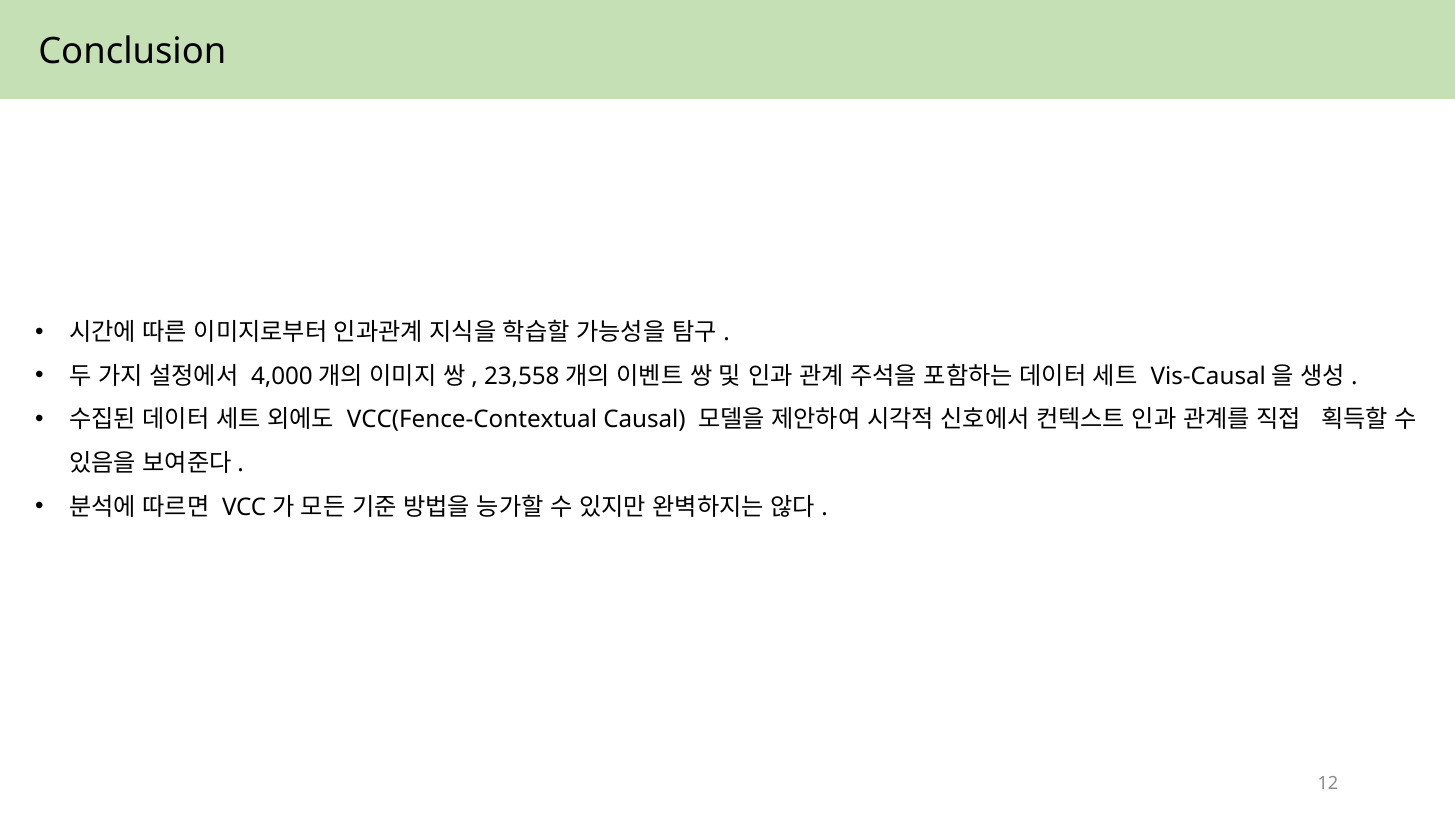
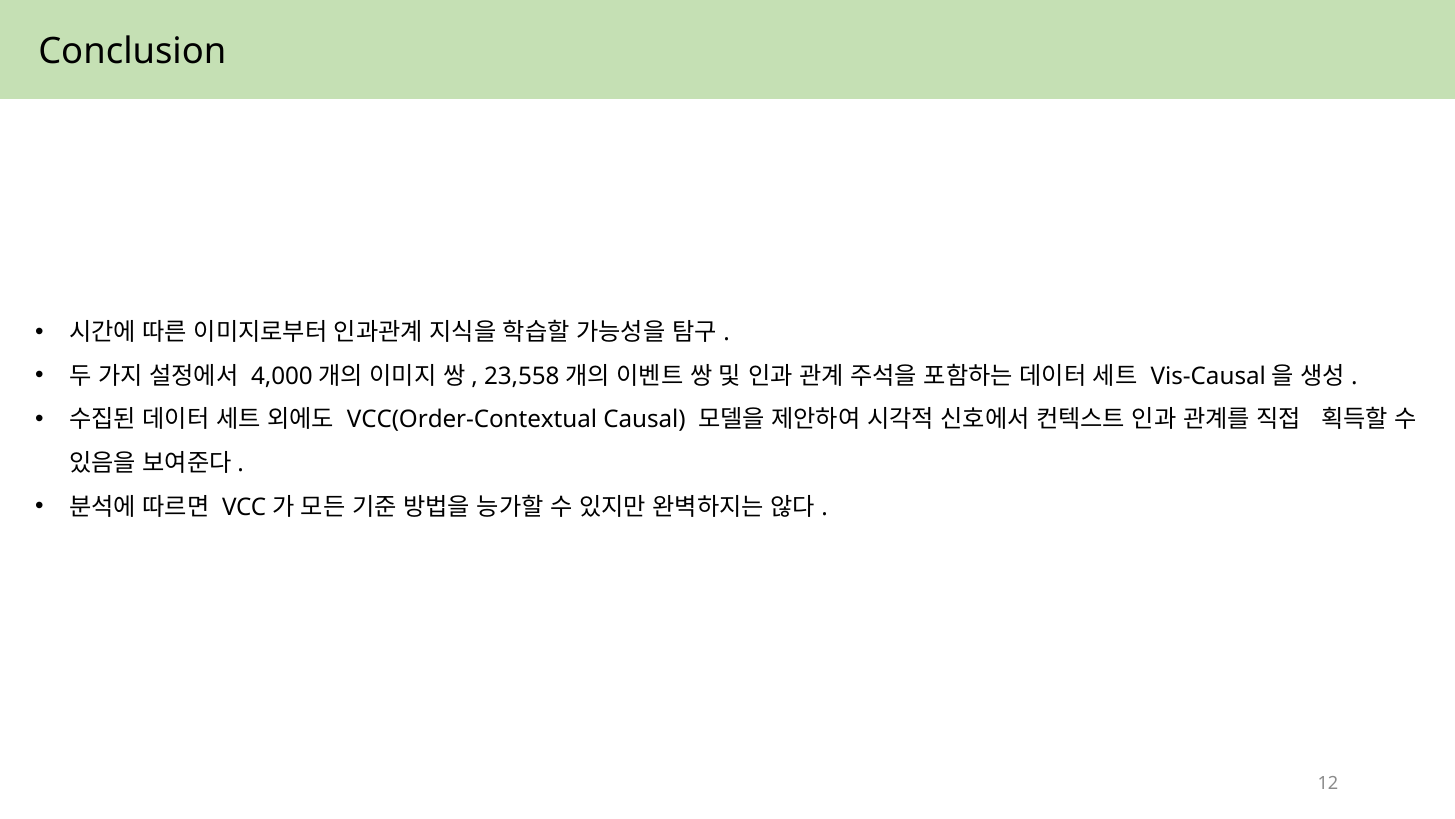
VCC(Fence-Contextual: VCC(Fence-Contextual -> VCC(Order-Contextual (472, 420)
